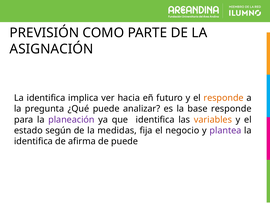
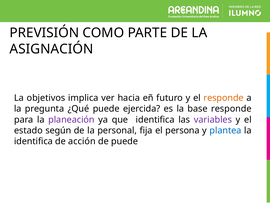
identifica: identifica -> objetivos (46, 98)
analizar: analizar -> ejercida (142, 109)
variables colour: orange -> purple (213, 119)
medidas: medidas -> personal (117, 130)
negocio: negocio -> persona (182, 130)
plantea colour: purple -> blue (225, 130)
afirma: afirma -> acción (82, 141)
